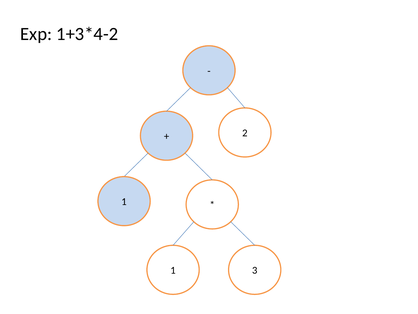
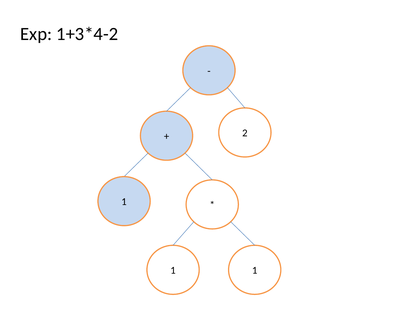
1 3: 3 -> 1 (255, 270)
